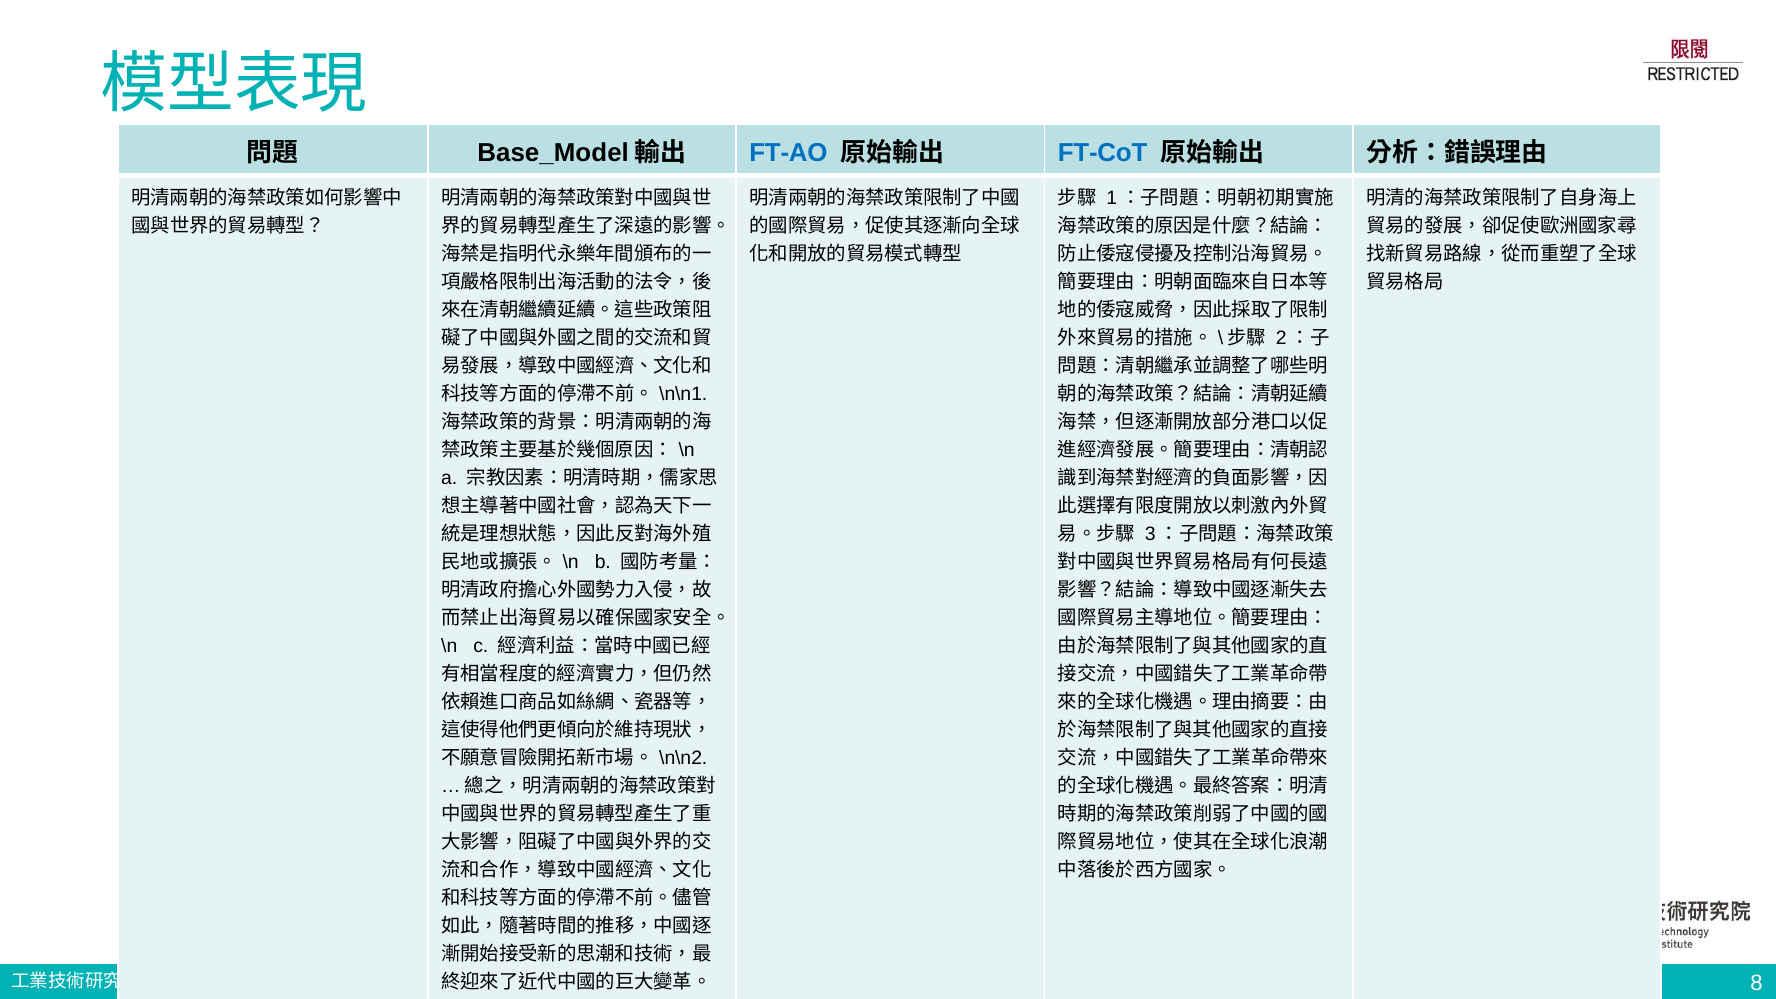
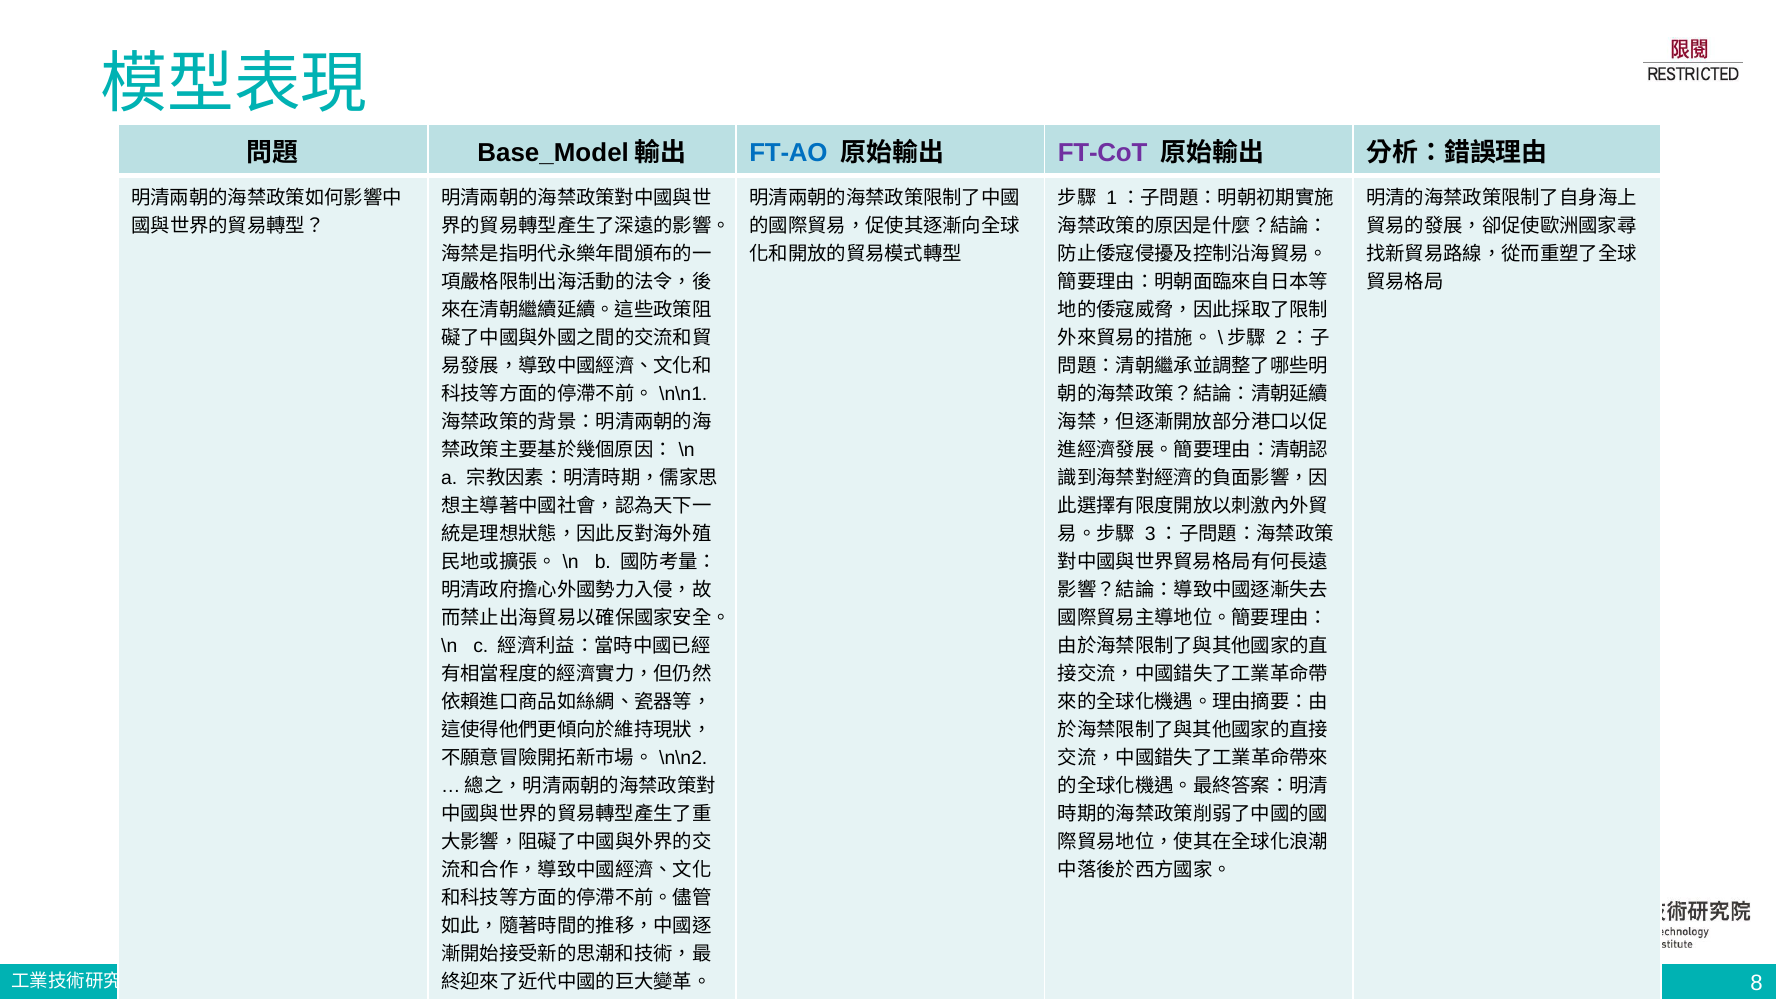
FT-CoT colour: blue -> purple (1103, 153)
